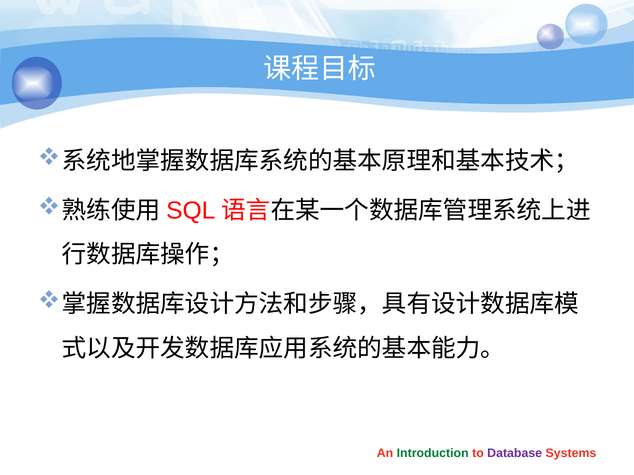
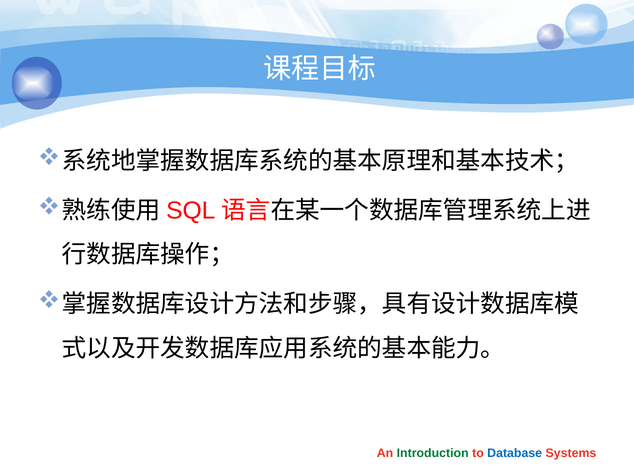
Database colour: purple -> blue (515, 454)
